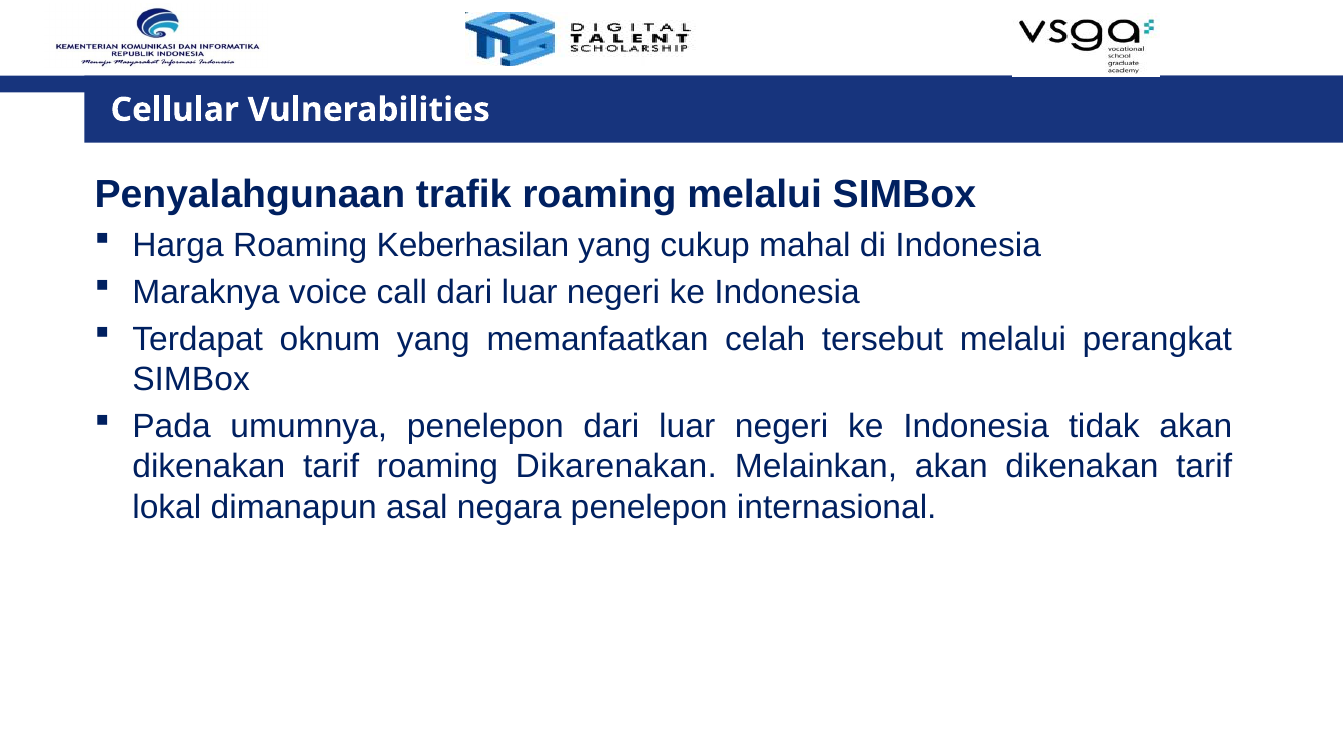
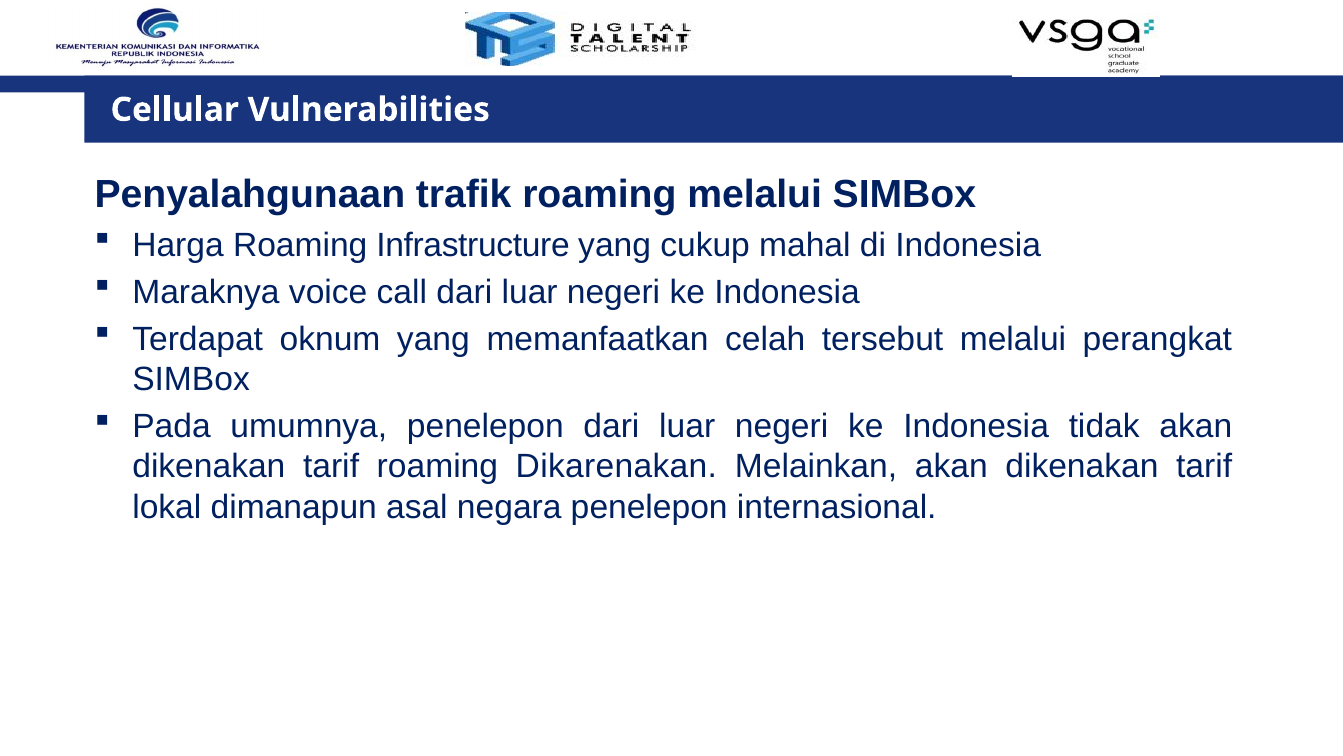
Keberhasilan: Keberhasilan -> Infrastructure (473, 245)
